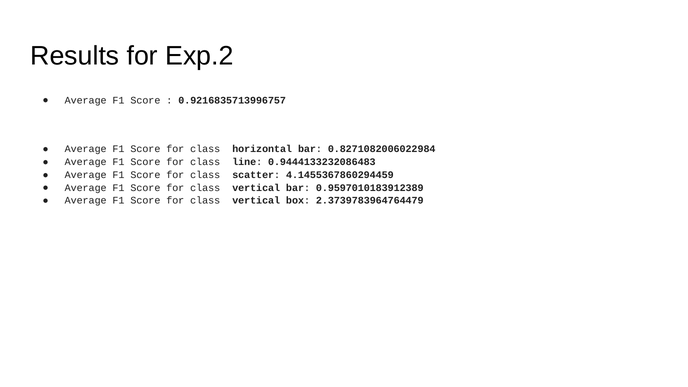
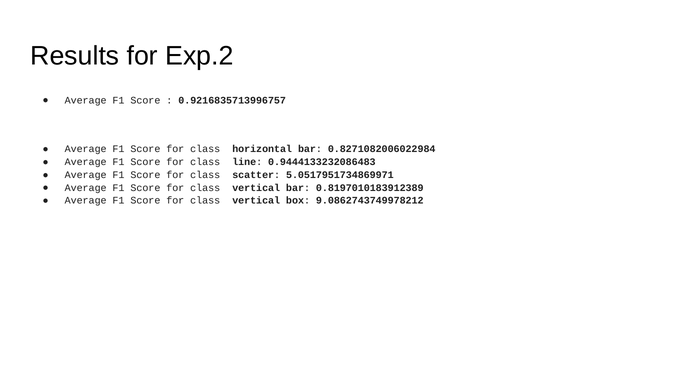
4.1455367860294459: 4.1455367860294459 -> 5.0517951734869971 (340, 175)
0.9597010183912389: 0.9597010183912389 -> 0.8197010183912389 (370, 188)
2.3739783964764479: 2.3739783964764479 -> 9.0862743749978212 (370, 201)
